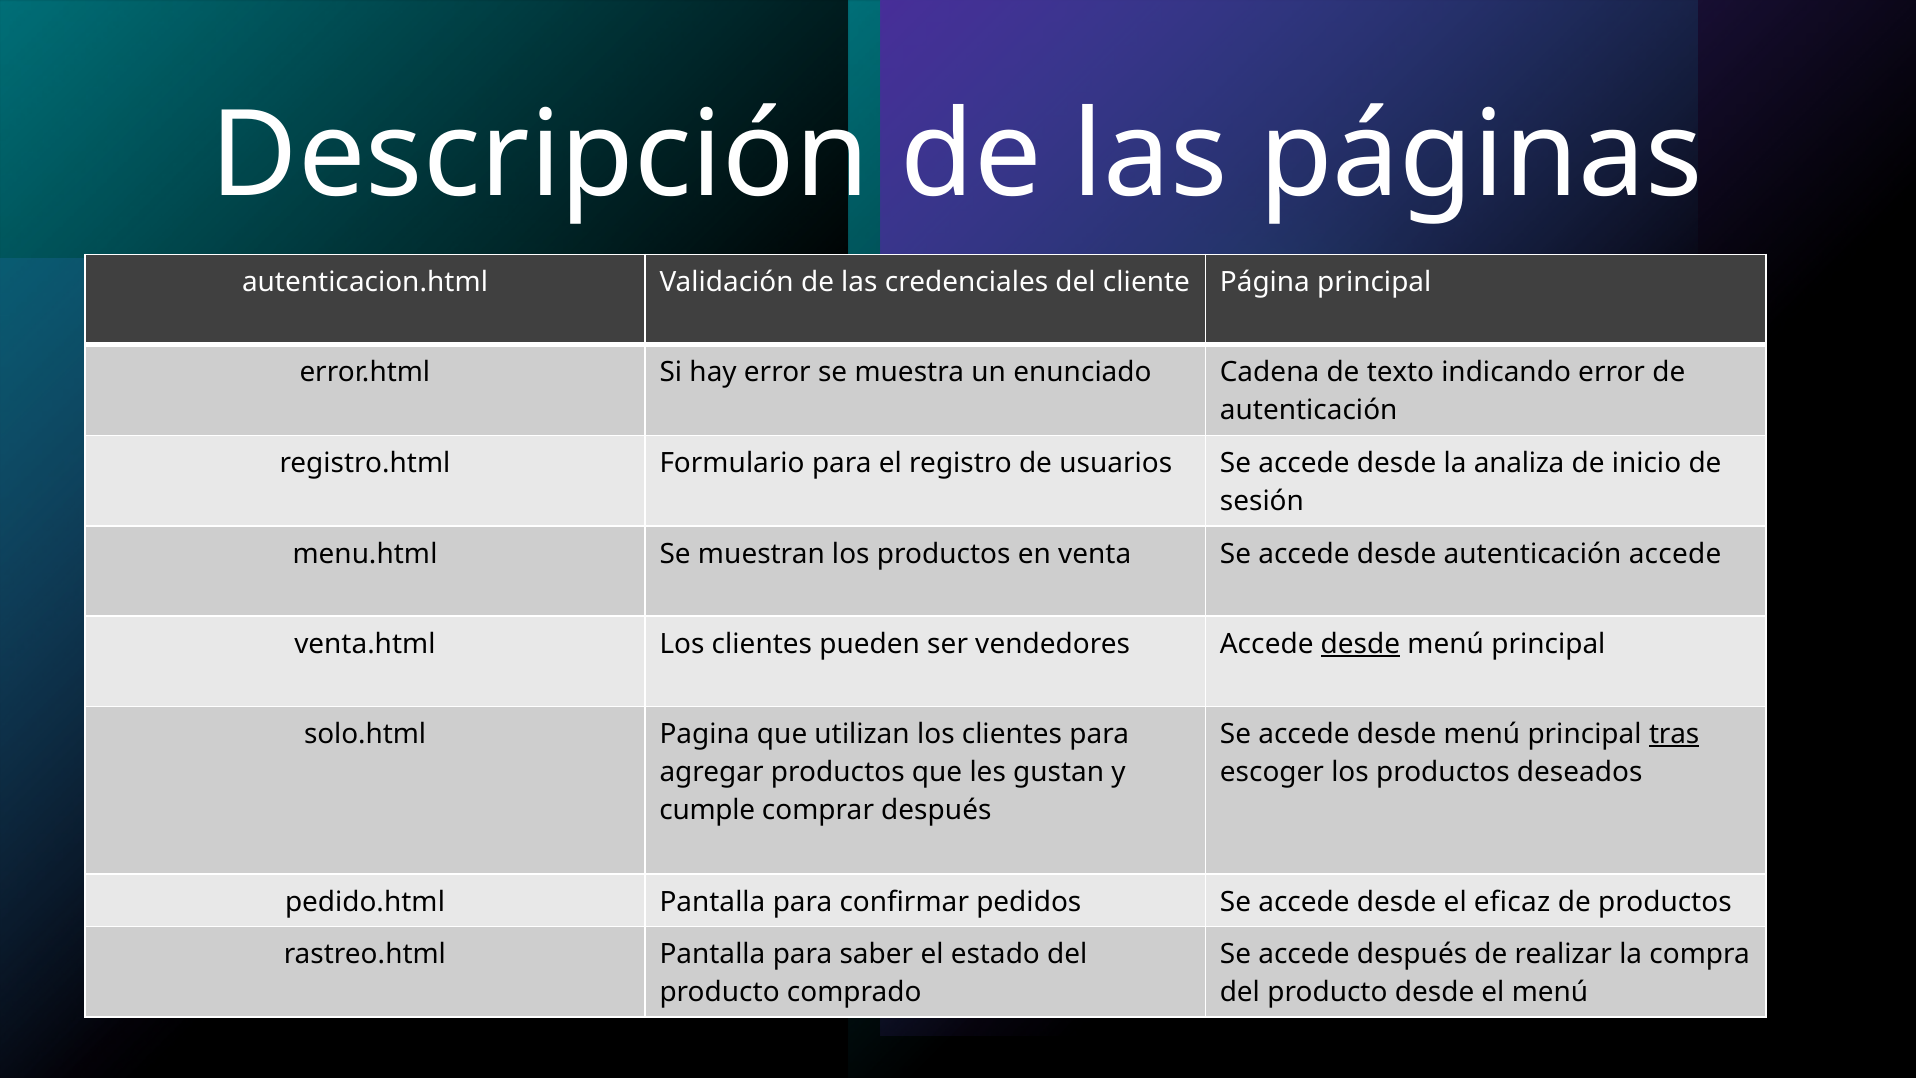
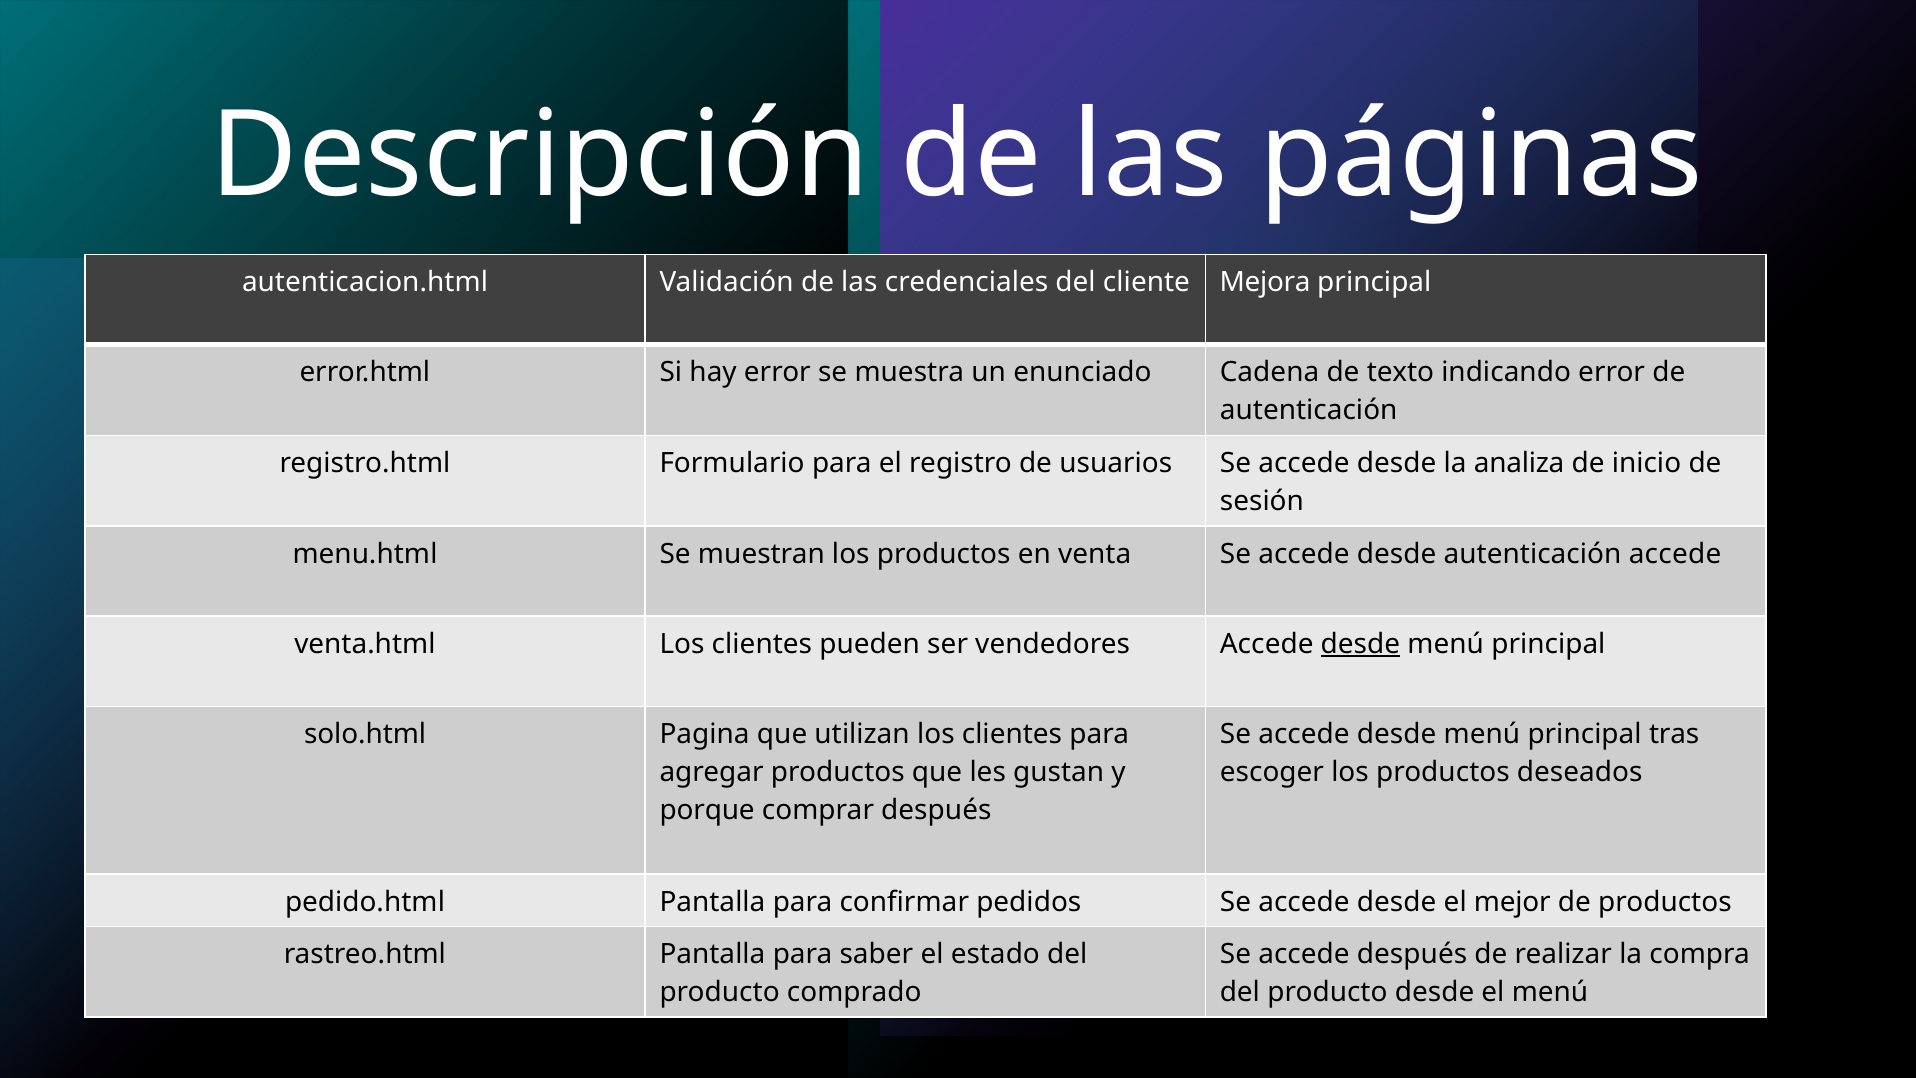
Página: Página -> Mejora (1265, 282)
tras underline: present -> none (1674, 734)
cumple: cumple -> porque (707, 810)
eficaz: eficaz -> mejor (1512, 902)
